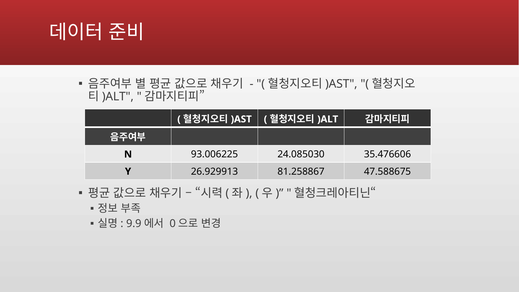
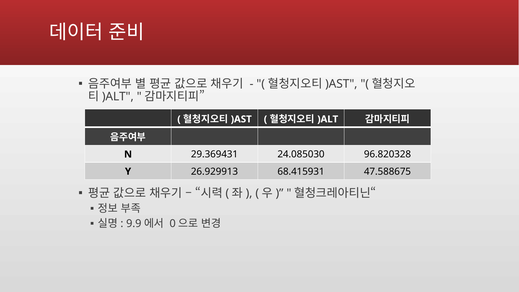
93.006225: 93.006225 -> 29.369431 (214, 154)
35.476606: 35.476606 -> 96.820328 (387, 154)
81.258867: 81.258867 -> 68.415931 (301, 171)
